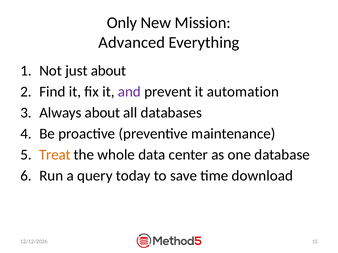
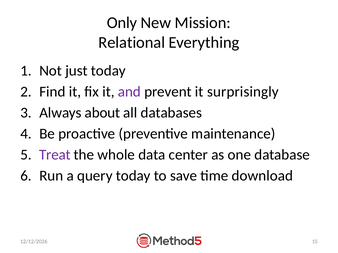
Advanced: Advanced -> Relational (132, 43)
just about: about -> today (108, 71)
automation: automation -> surprisingly (243, 92)
Treat colour: orange -> purple (55, 155)
